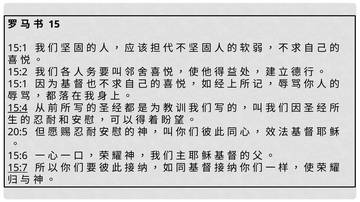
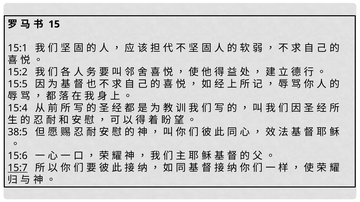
15:1: 15:1 -> 15:5 (18, 84)
15:4 underline: present -> none (18, 108)
20:5: 20:5 -> 38:5 (18, 132)
